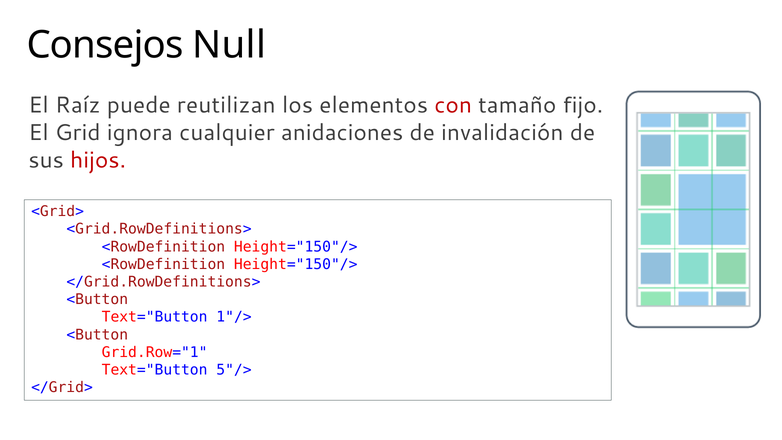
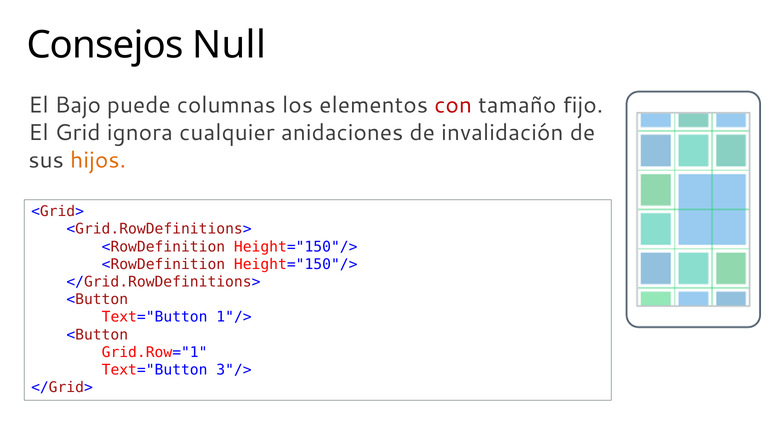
Raíz: Raíz -> Bajo (78, 105)
reutilizan: reutilizan -> columnas (226, 105)
hijos colour: red -> orange (98, 160)
5"/>: 5"/> -> 3"/> (234, 370)
